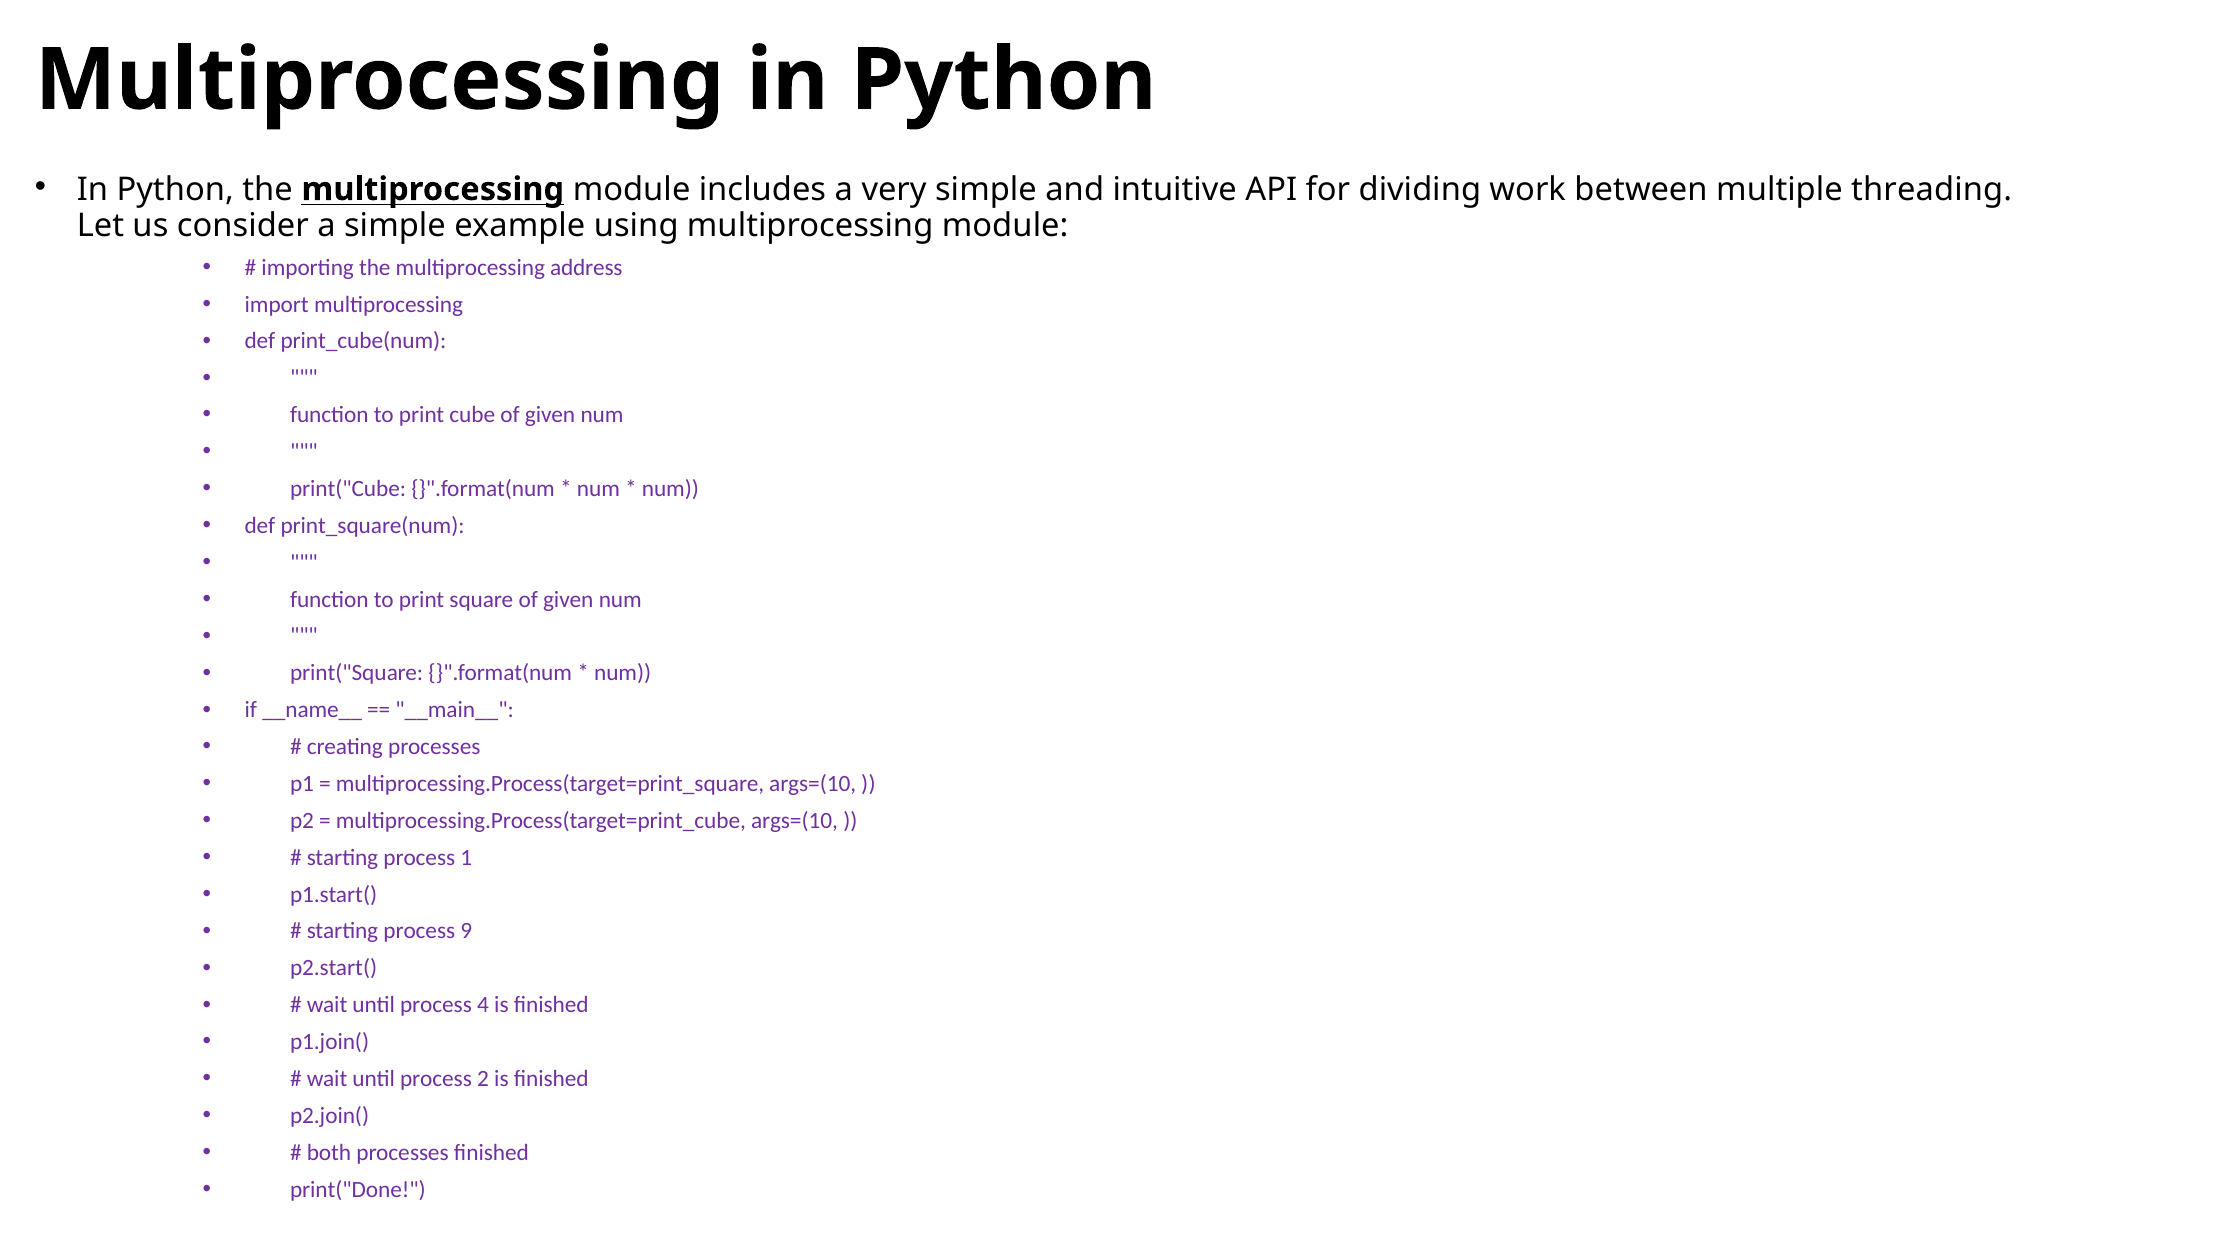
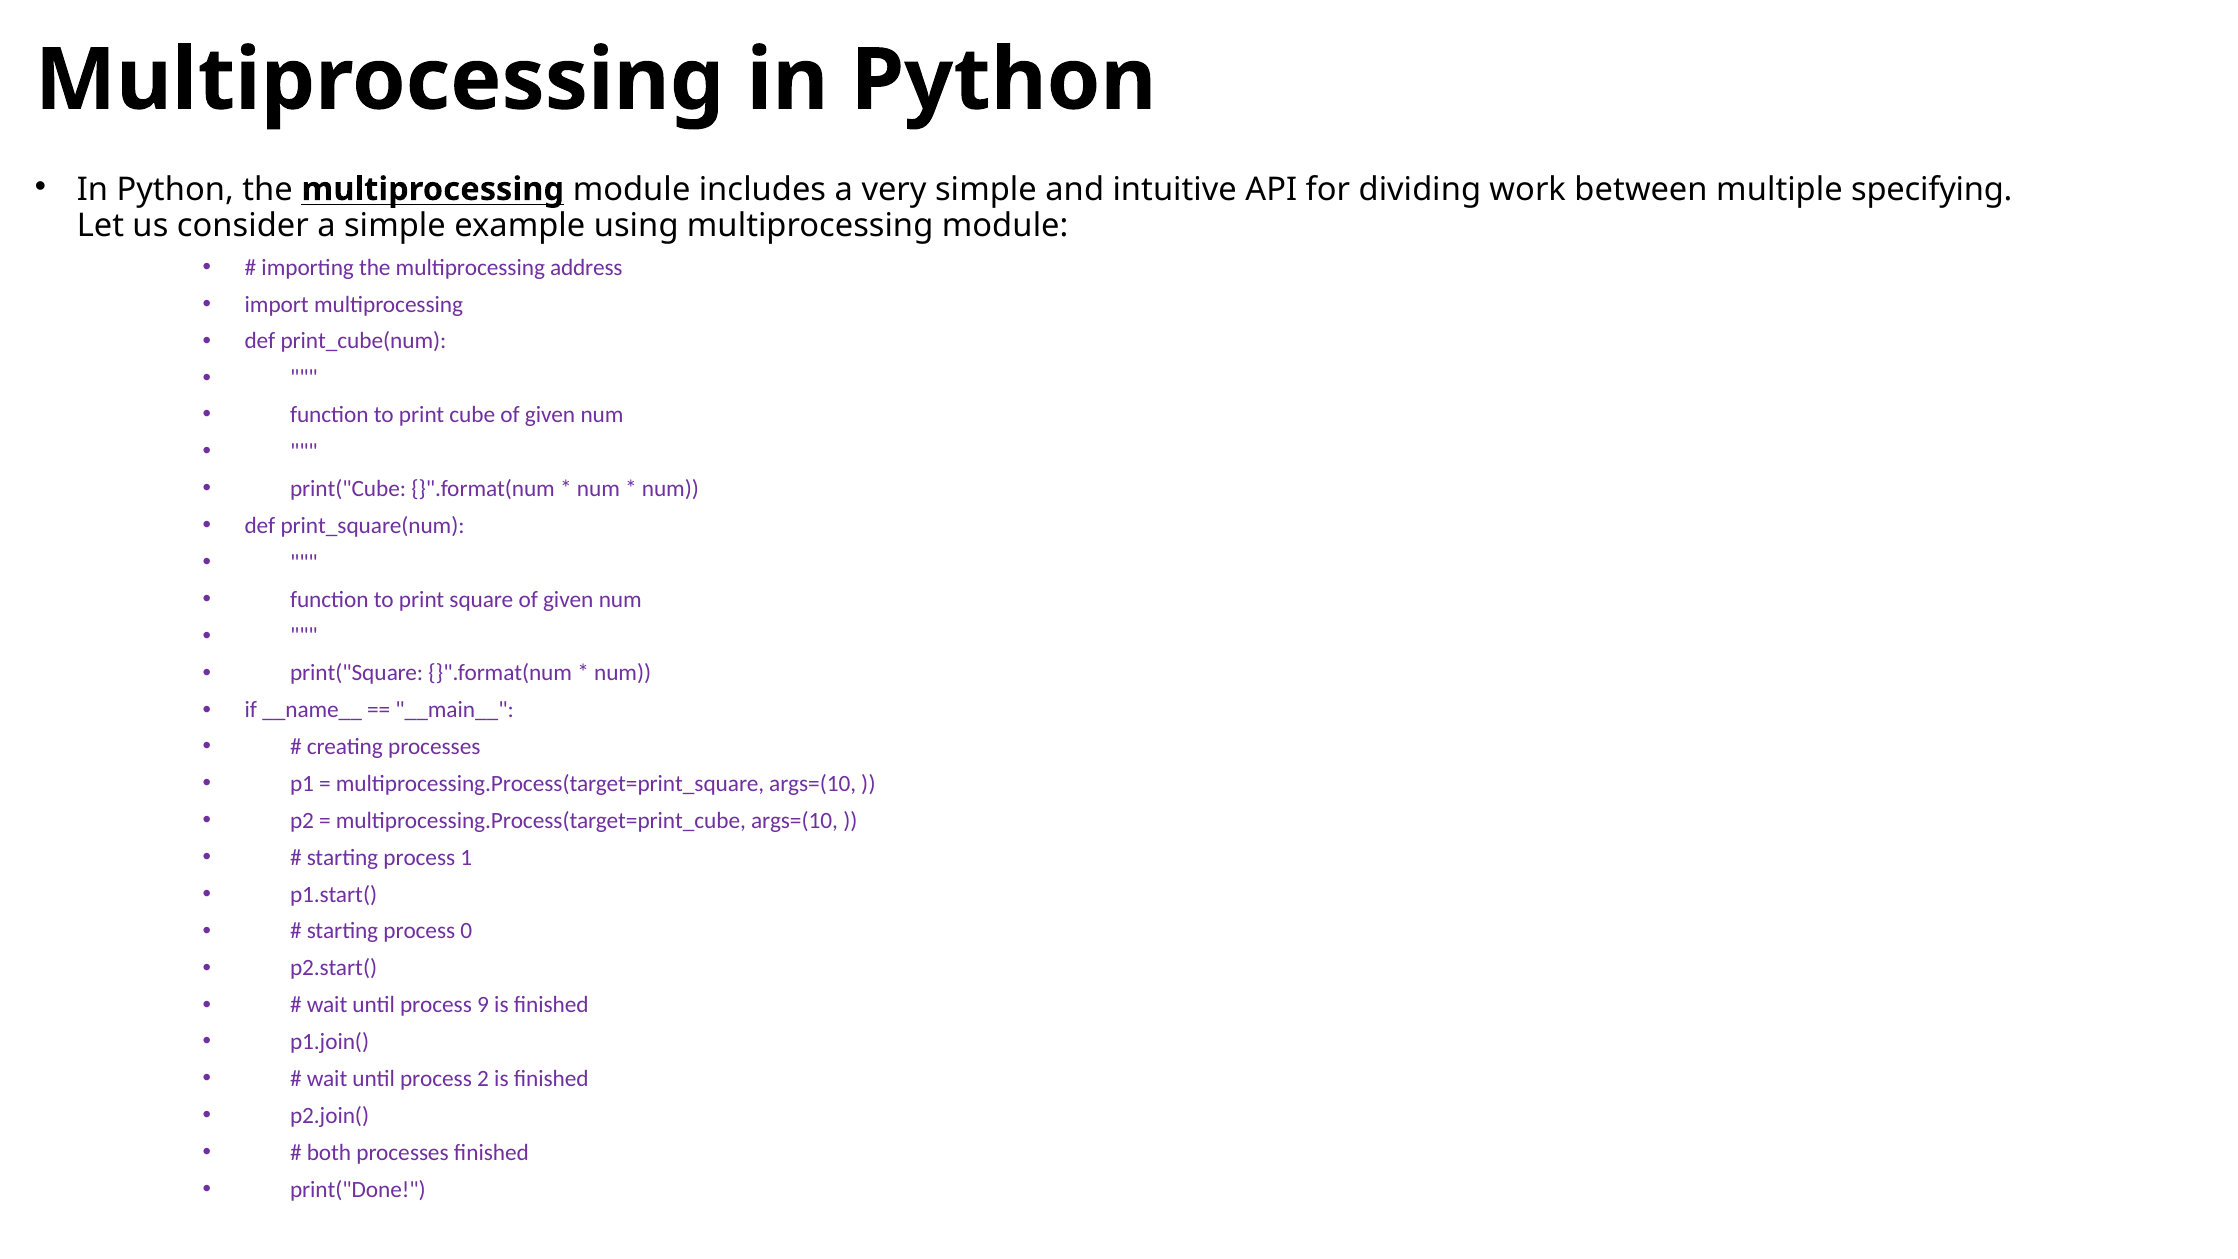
threading: threading -> specifying (1932, 189)
9: 9 -> 0 (466, 931)
4: 4 -> 9 (483, 1005)
